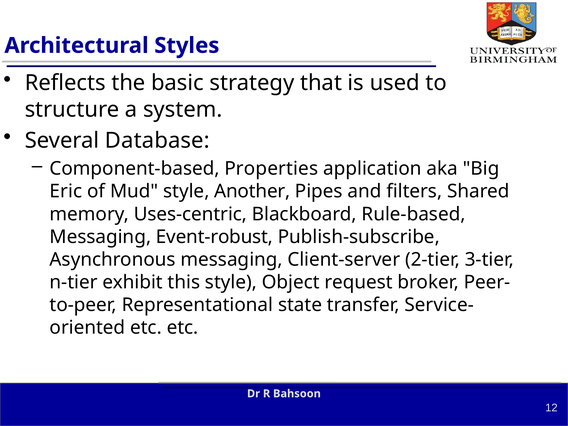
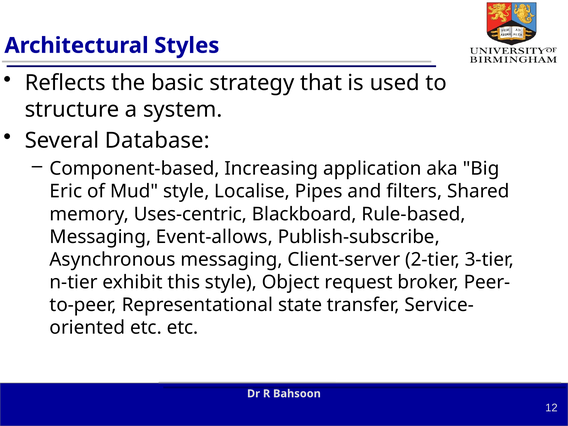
Properties: Properties -> Increasing (271, 169)
Another: Another -> Localise (252, 191)
Event-robust: Event-robust -> Event-allows (214, 237)
